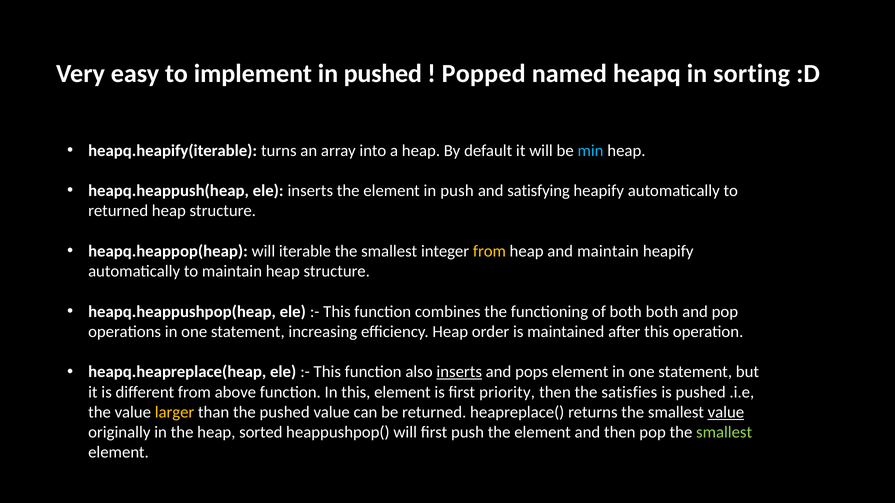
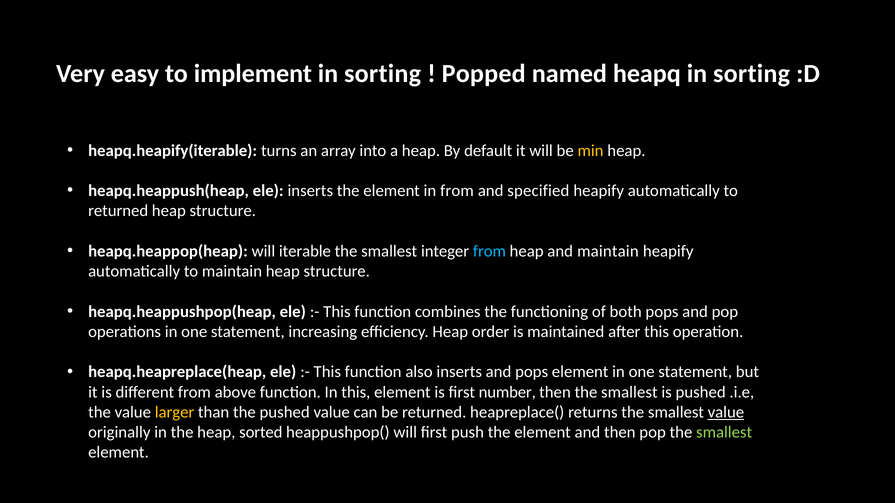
implement in pushed: pushed -> sorting (383, 74)
min colour: light blue -> yellow (591, 151)
in push: push -> from (457, 191)
satisfying: satisfying -> specified (538, 191)
from colour: yellow -> light blue (489, 251)
both both: both -> pops (662, 312)
inserts underline: present -> none (459, 372)
priority: priority -> number (507, 392)
then the satisfies: satisfies -> smallest (629, 392)
